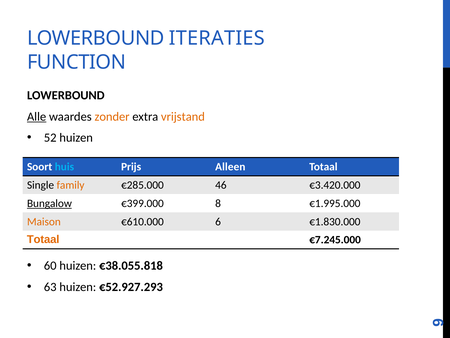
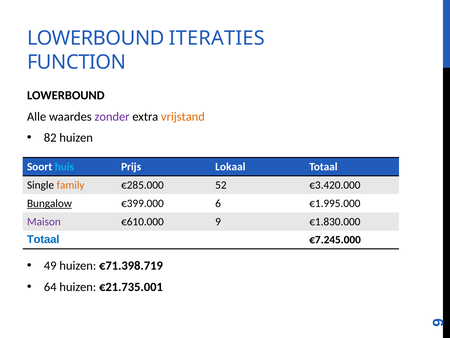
Alle underline: present -> none (37, 116)
zonder colour: orange -> purple (112, 116)
52: 52 -> 82 (50, 138)
Alleen: Alleen -> Lokaal (230, 167)
46: 46 -> 52 (221, 185)
8: 8 -> 6 (218, 203)
Maison colour: orange -> purple (44, 221)
€610.000 6: 6 -> 9 (218, 221)
Totaal colour: orange -> blue (43, 239)
60: 60 -> 49 (50, 265)
€38.055.818: €38.055.818 -> €71.398.719 (131, 265)
63: 63 -> 64 (50, 287)
€52.927.293: €52.927.293 -> €21.735.001 (131, 287)
